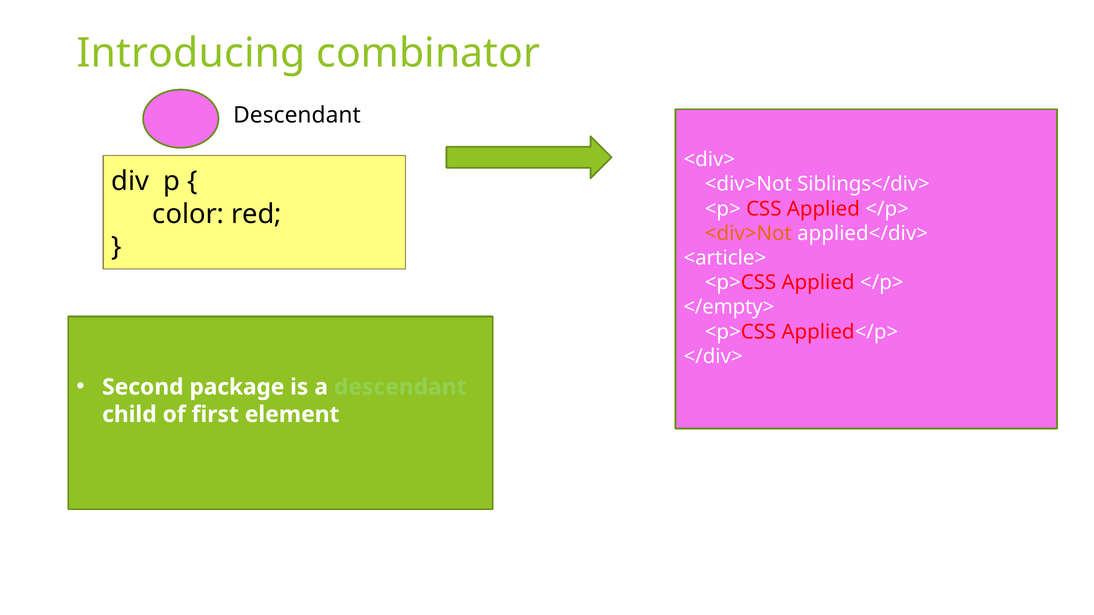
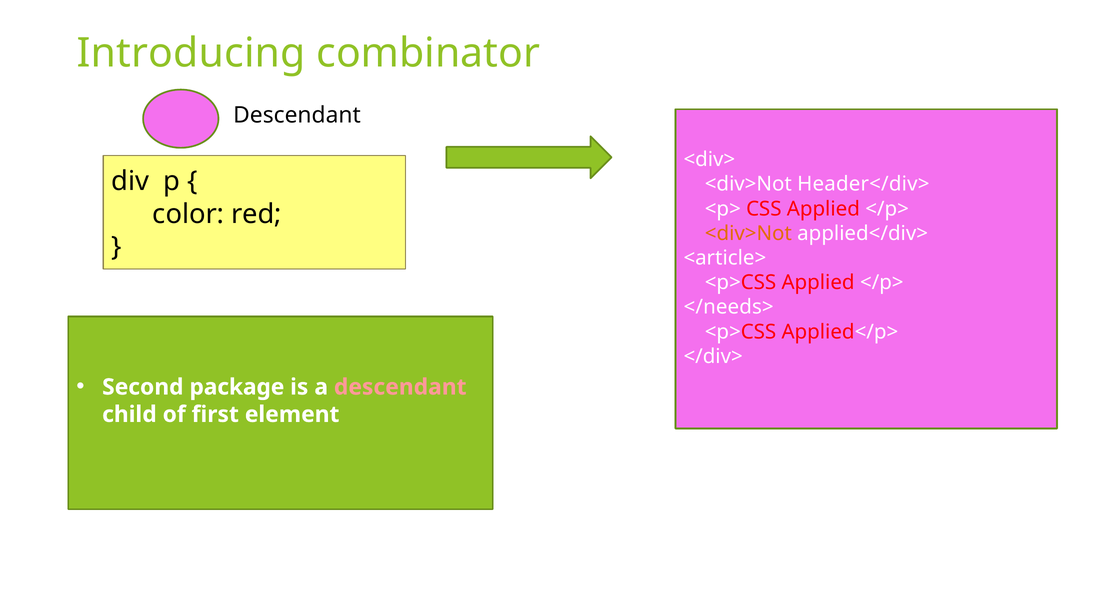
Siblings</div>: Siblings</div> -> Header</div> (863, 184)
</empty>: </empty> -> </needs> (729, 307)
descendant colour: light green -> pink (400, 387)
